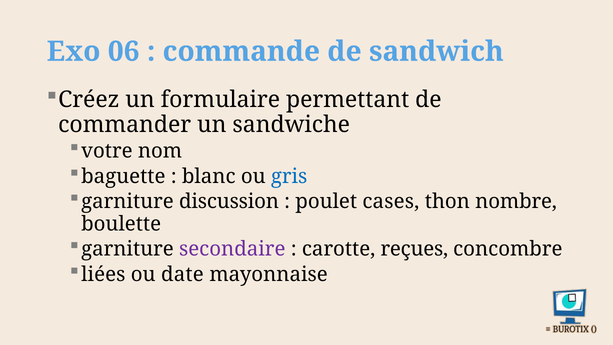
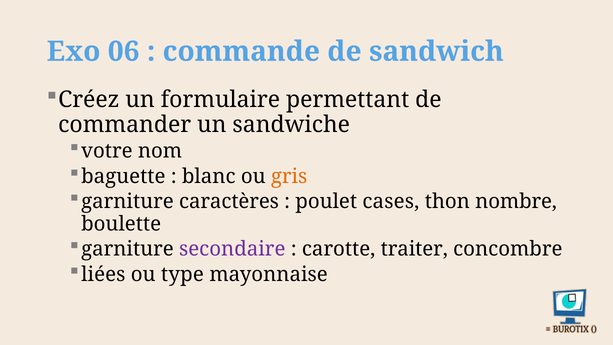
gris colour: blue -> orange (289, 176)
discussion: discussion -> caractères (229, 202)
reçues: reçues -> traiter (414, 249)
date: date -> type (182, 274)
